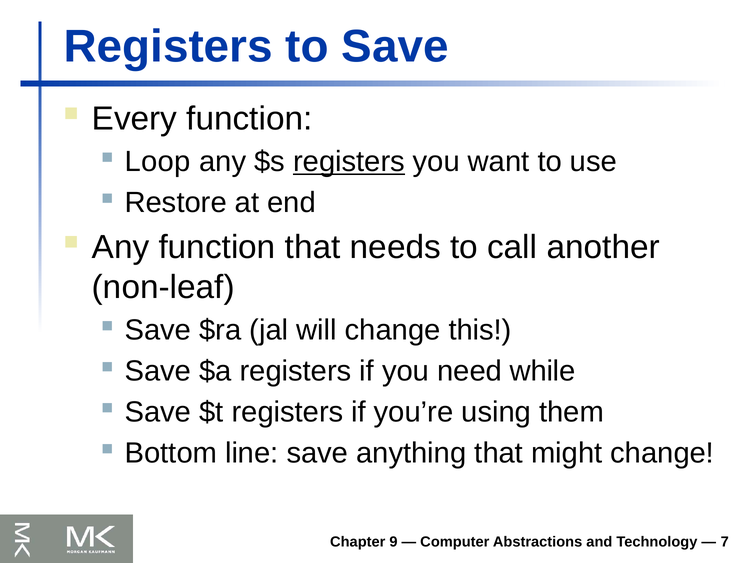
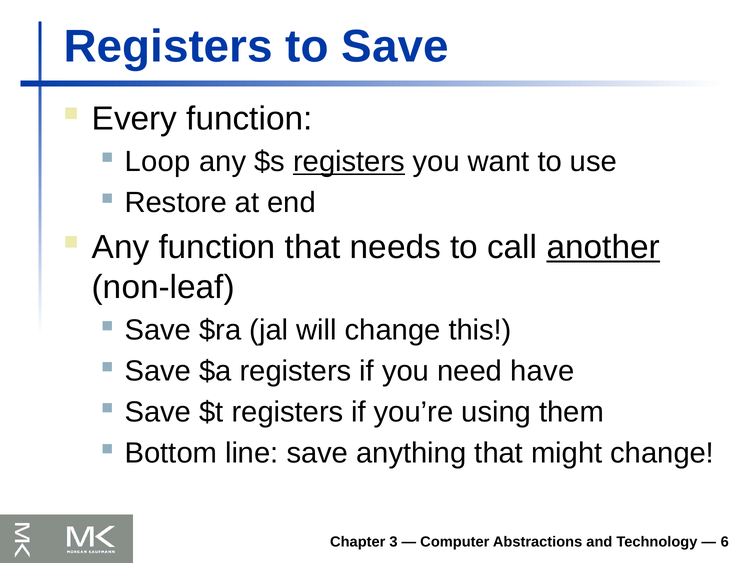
another underline: none -> present (603, 247)
while: while -> have (542, 371)
9: 9 -> 3 (393, 542)
7: 7 -> 6 (725, 542)
